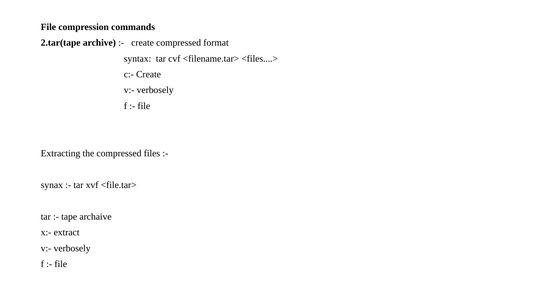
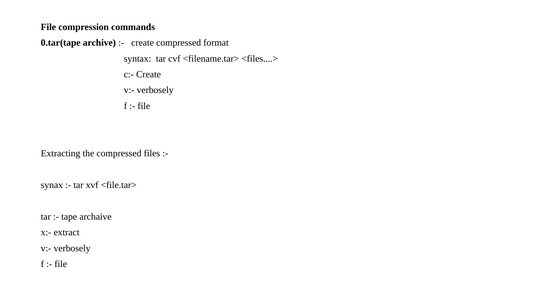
2.tar(tape: 2.tar(tape -> 0.tar(tape (61, 43)
